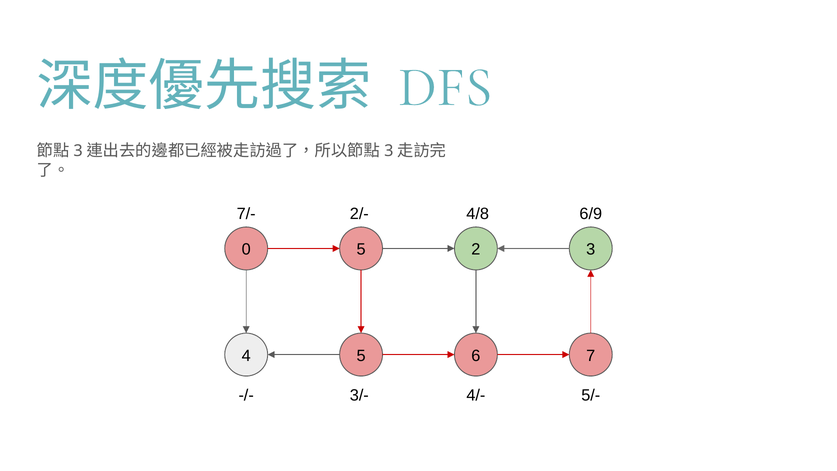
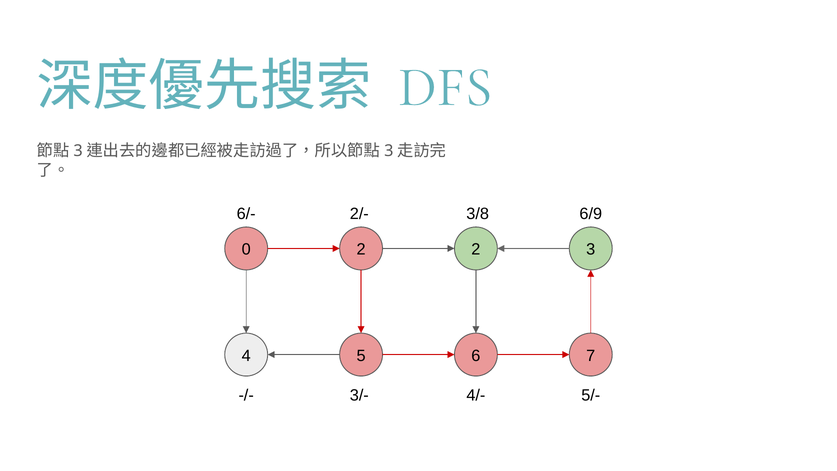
7/-: 7/- -> 6/- (246, 214)
4/8: 4/8 -> 3/8 (478, 214)
0 5: 5 -> 2 (361, 249)
